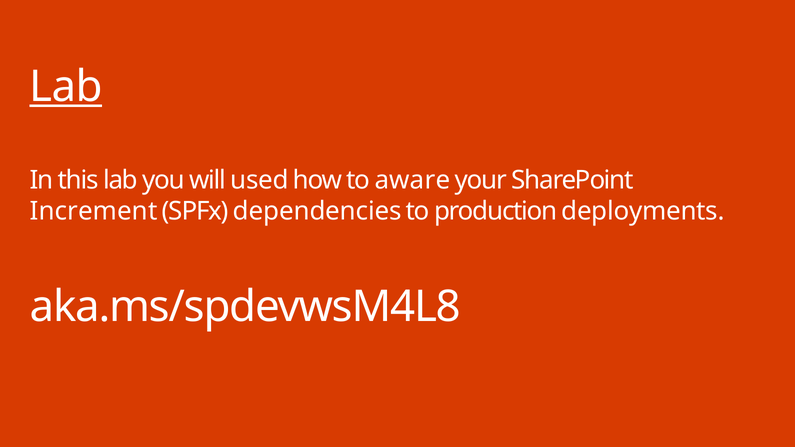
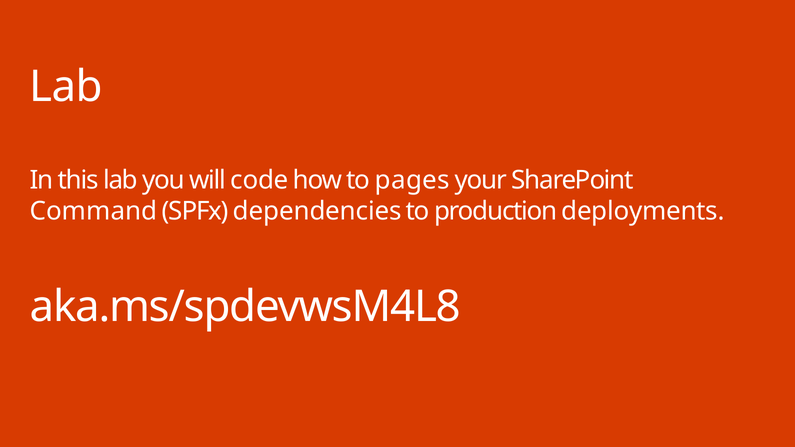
Lab underline: present -> none (66, 87)
used: used -> code (260, 180)
aware: aware -> pages (412, 180)
Increment: Increment -> Command (94, 211)
